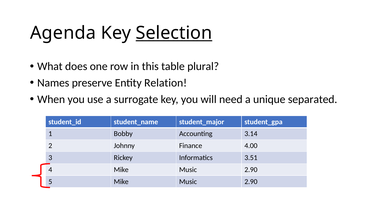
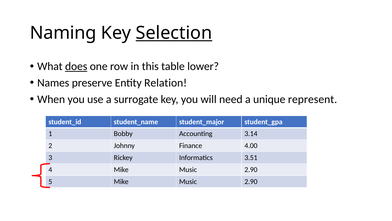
Agenda: Agenda -> Naming (63, 33)
does underline: none -> present (76, 66)
plural: plural -> lower (203, 66)
separated: separated -> represent (313, 99)
